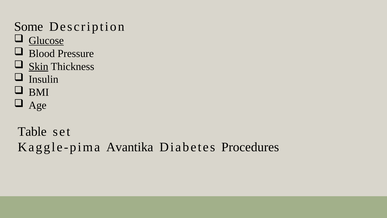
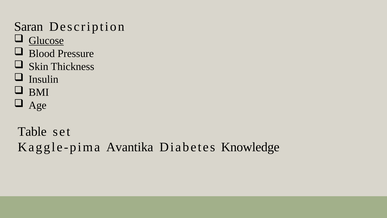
Some: Some -> Saran (29, 27)
Skin underline: present -> none (38, 66)
Procedures: Procedures -> Knowledge (250, 147)
